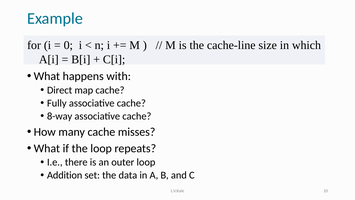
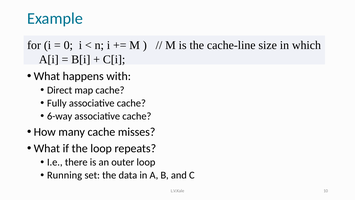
8-way: 8-way -> 6-way (60, 116)
Addition: Addition -> Running (65, 175)
